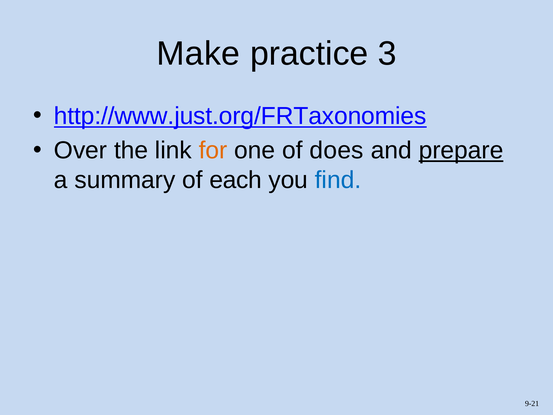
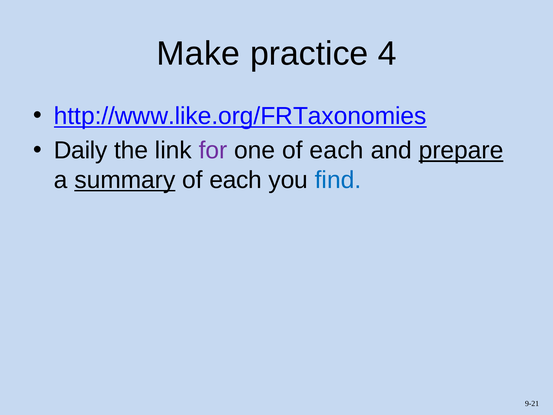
3: 3 -> 4 (387, 54)
http://www.just.org/FRTaxonomies: http://www.just.org/FRTaxonomies -> http://www.like.org/FRTaxonomies (240, 116)
Over: Over -> Daily (81, 150)
for colour: orange -> purple (213, 150)
one of does: does -> each (337, 150)
summary underline: none -> present (125, 180)
